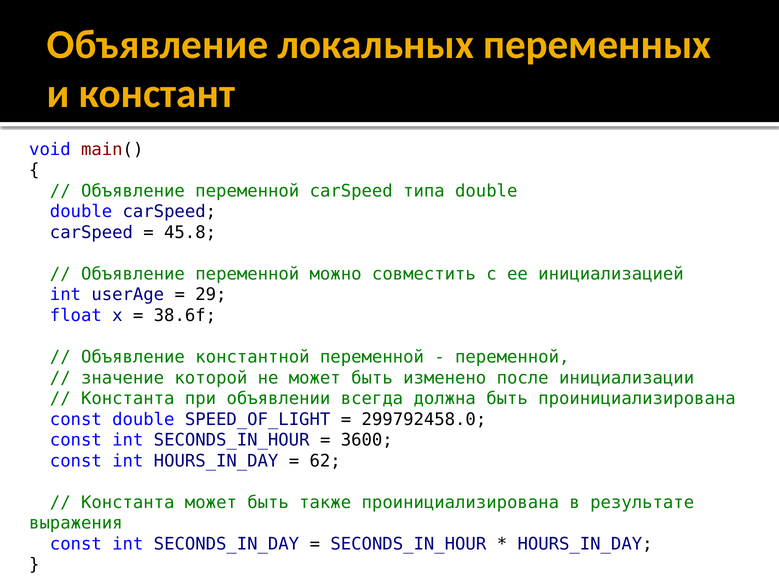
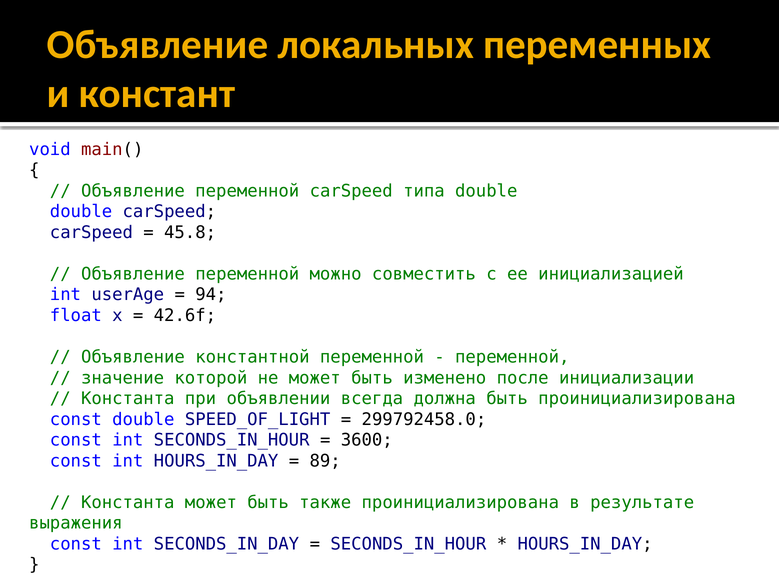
29: 29 -> 94 (211, 295)
38.6f: 38.6f -> 42.6f (185, 316)
62: 62 -> 89 (325, 461)
